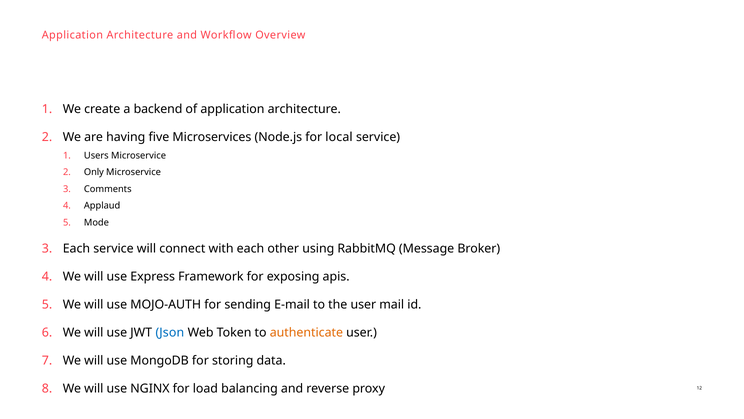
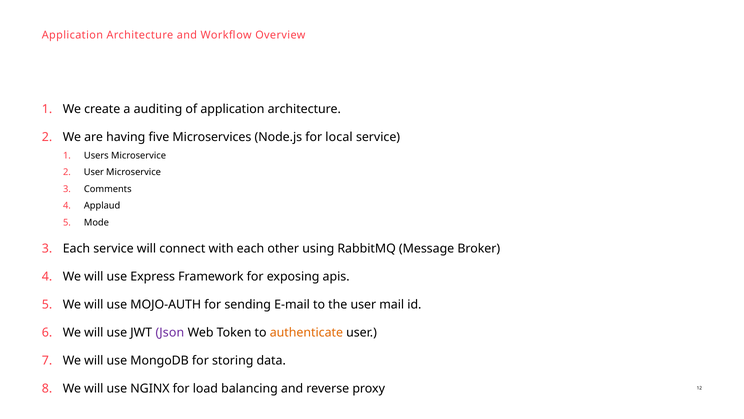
backend: backend -> auditing (158, 109)
Only: Only -> User (94, 172)
Json colour: blue -> purple (170, 332)
